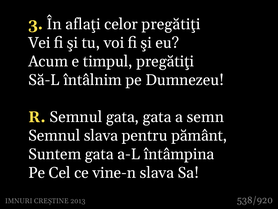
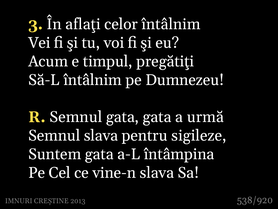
celor pregătiţi: pregătiţi -> întâlnim (171, 24)
semn: semn -> urmă (205, 117)
pământ: pământ -> sigileze (199, 135)
